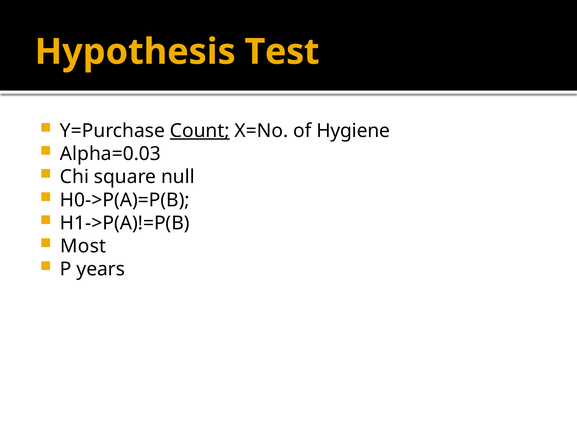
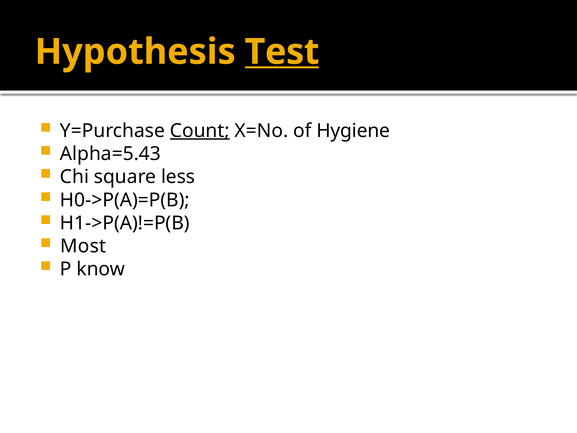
Test underline: none -> present (282, 52)
Alpha=0.03: Alpha=0.03 -> Alpha=5.43 (110, 154)
null: null -> less (178, 177)
years: years -> know (101, 269)
